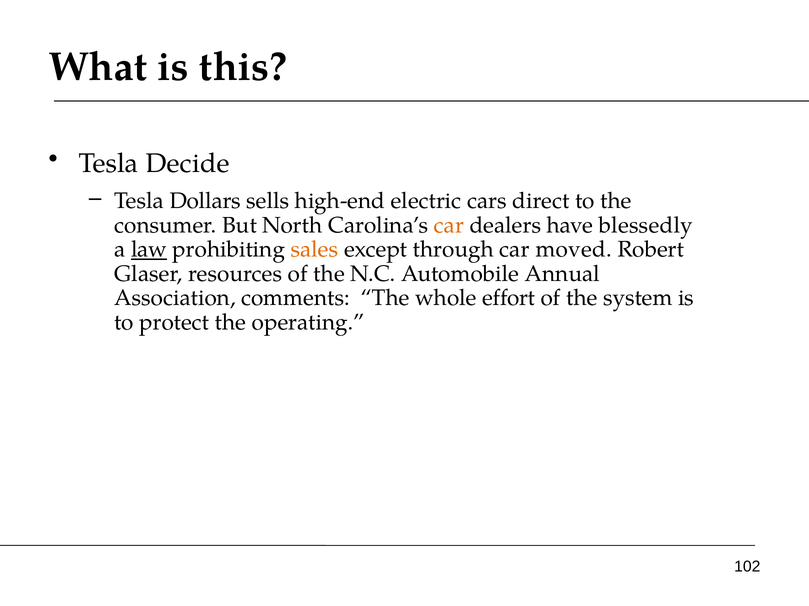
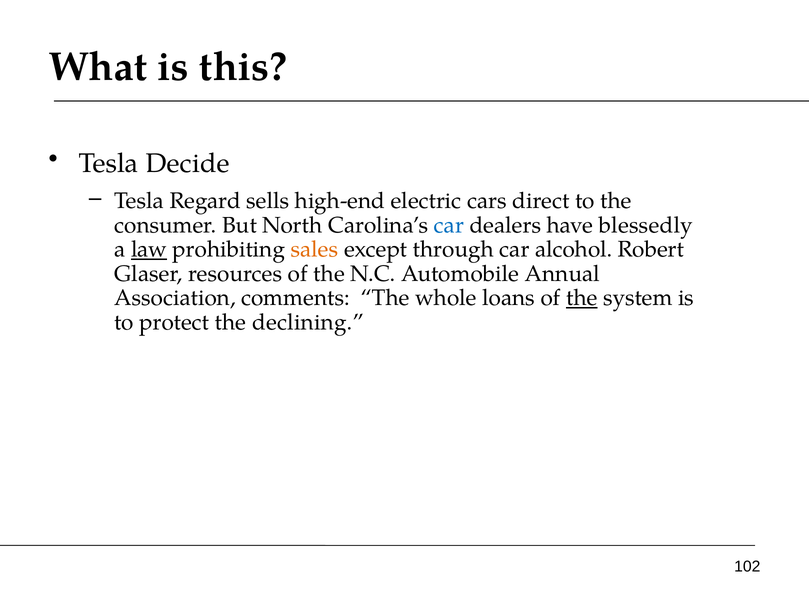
Dollars: Dollars -> Regard (205, 201)
car colour: orange -> blue (449, 226)
moved: moved -> alcohol (574, 250)
effort: effort -> loans (509, 298)
the underline: none -> present (582, 298)
operating: operating -> declining (308, 323)
